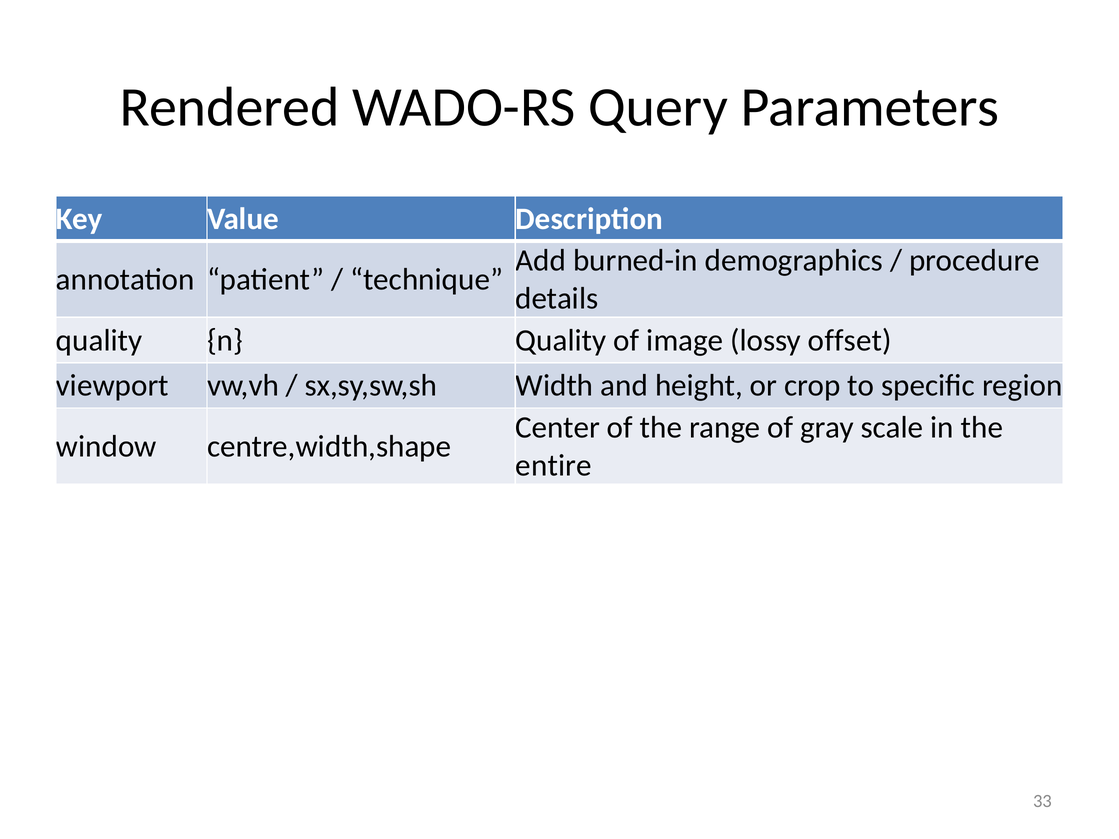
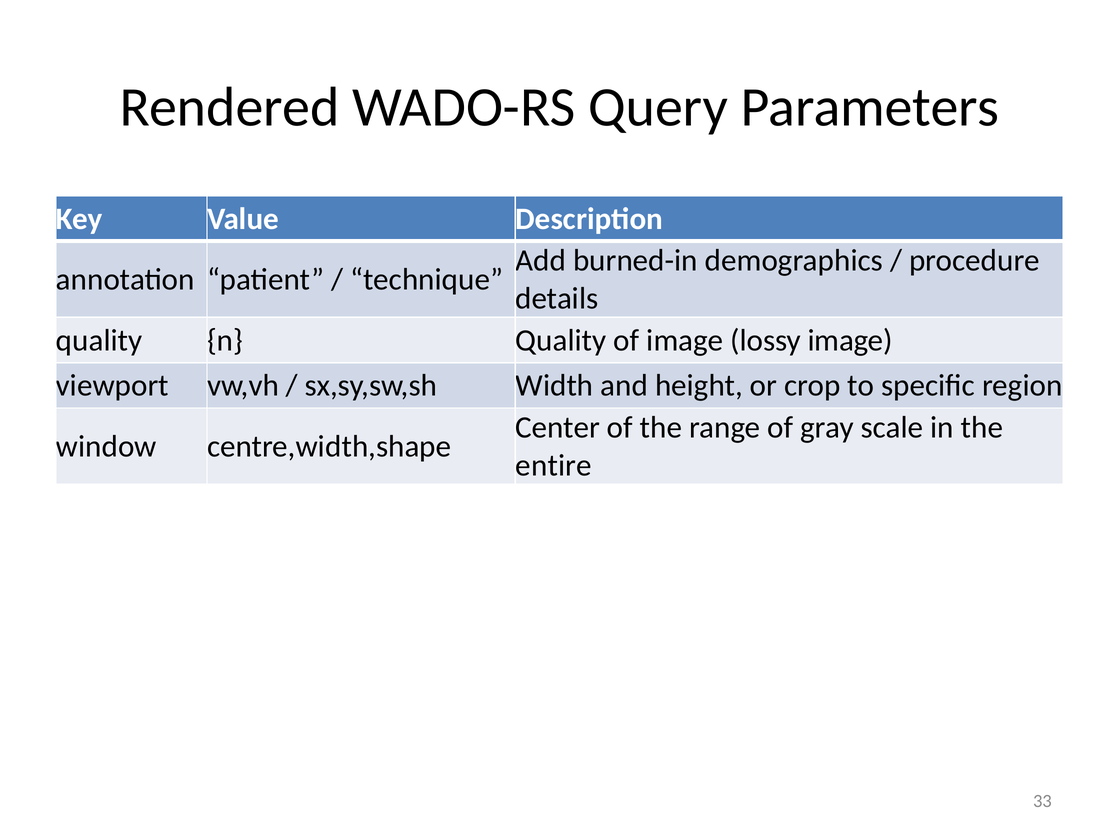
lossy offset: offset -> image (850, 340)
